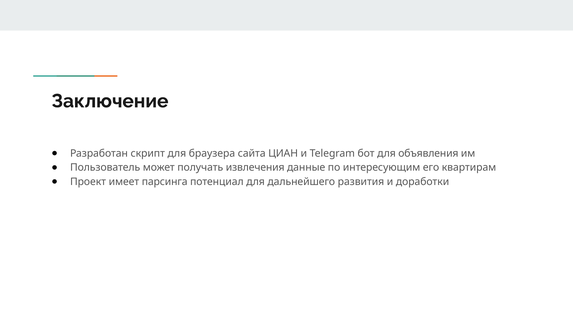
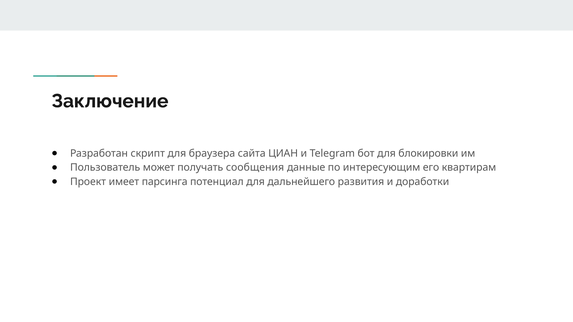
объявления: объявления -> блокировки (428, 153)
извлечения: извлечения -> сообщения (255, 168)
